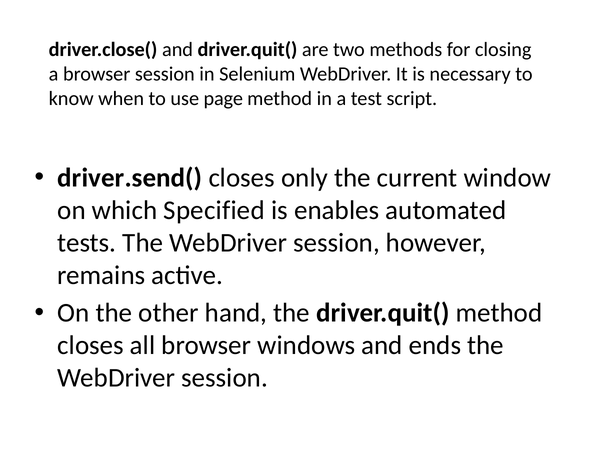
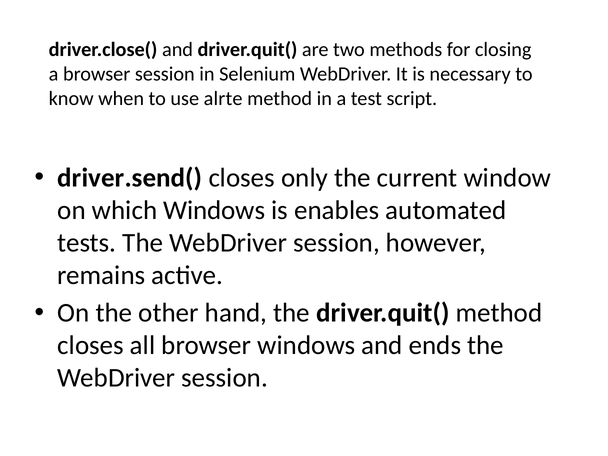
page: page -> alrte (223, 98)
which Specified: Specified -> Windows (214, 210)
